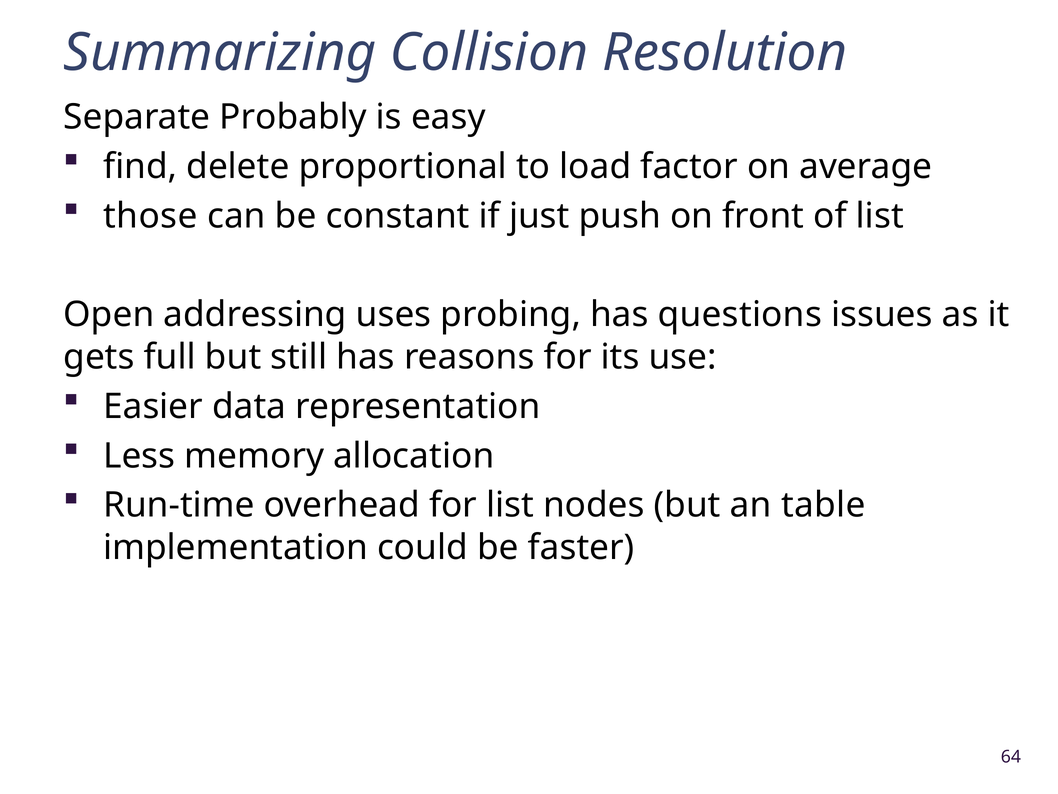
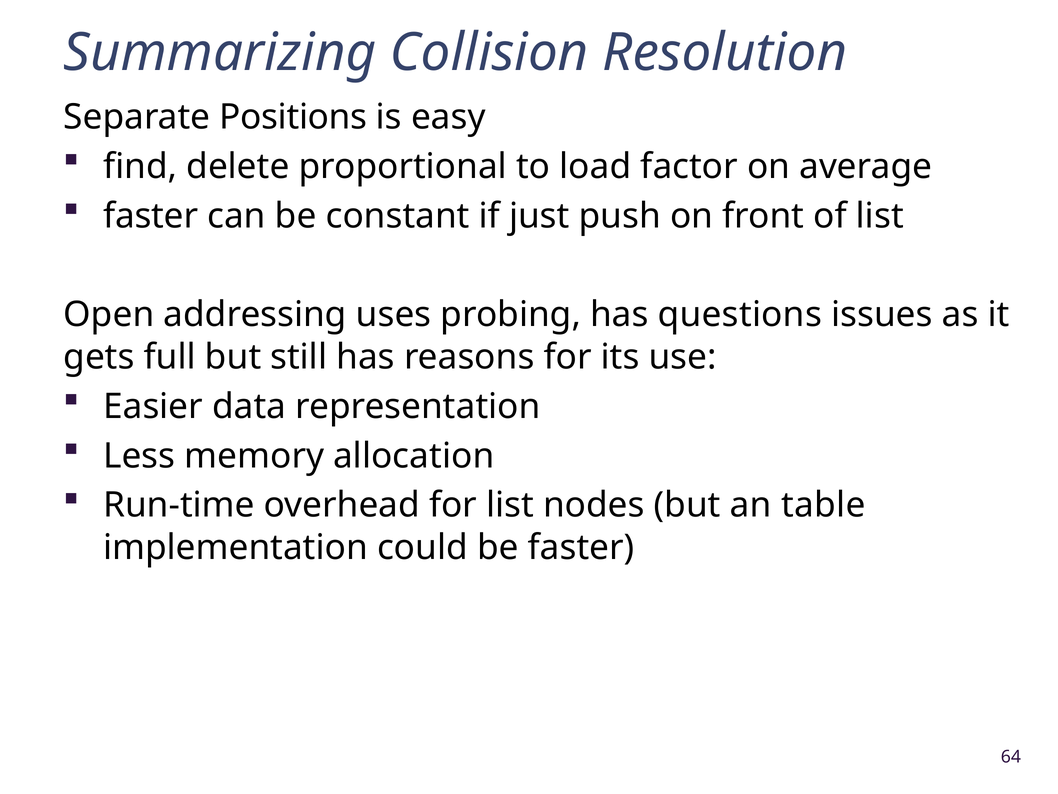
Probably: Probably -> Positions (293, 117)
those: those -> faster (151, 216)
